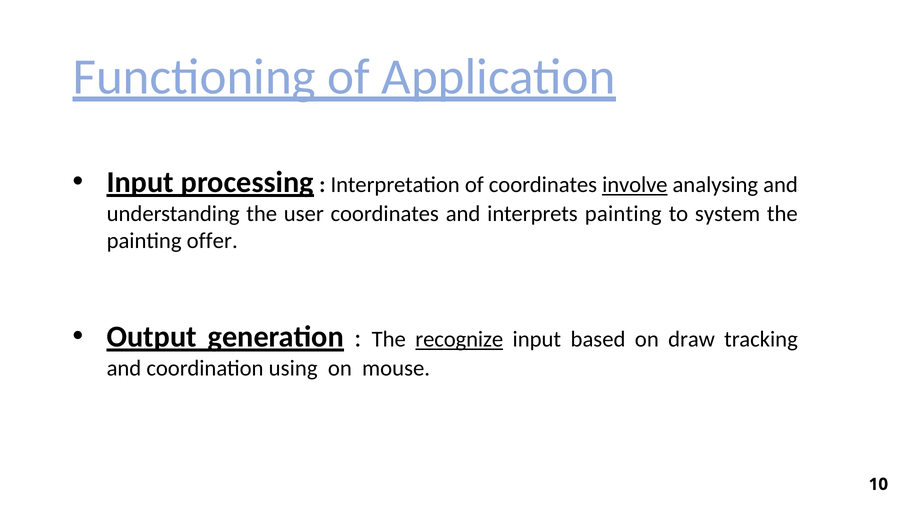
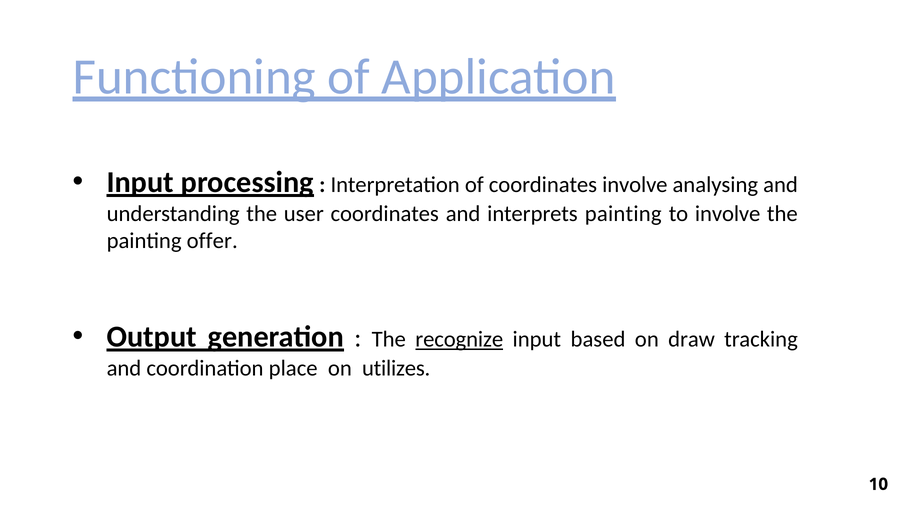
involve underline: present -> none (635, 185)
to system: system -> involve (728, 214)
using: using -> place (293, 368)
mouse: mouse -> utilizes (396, 368)
